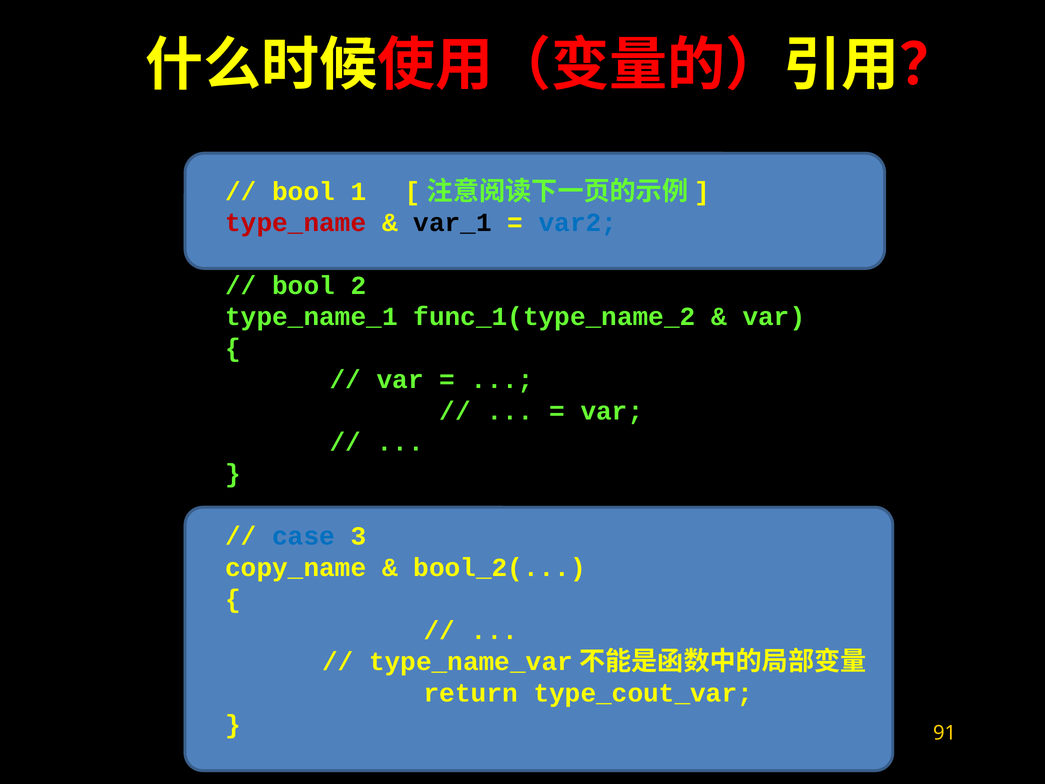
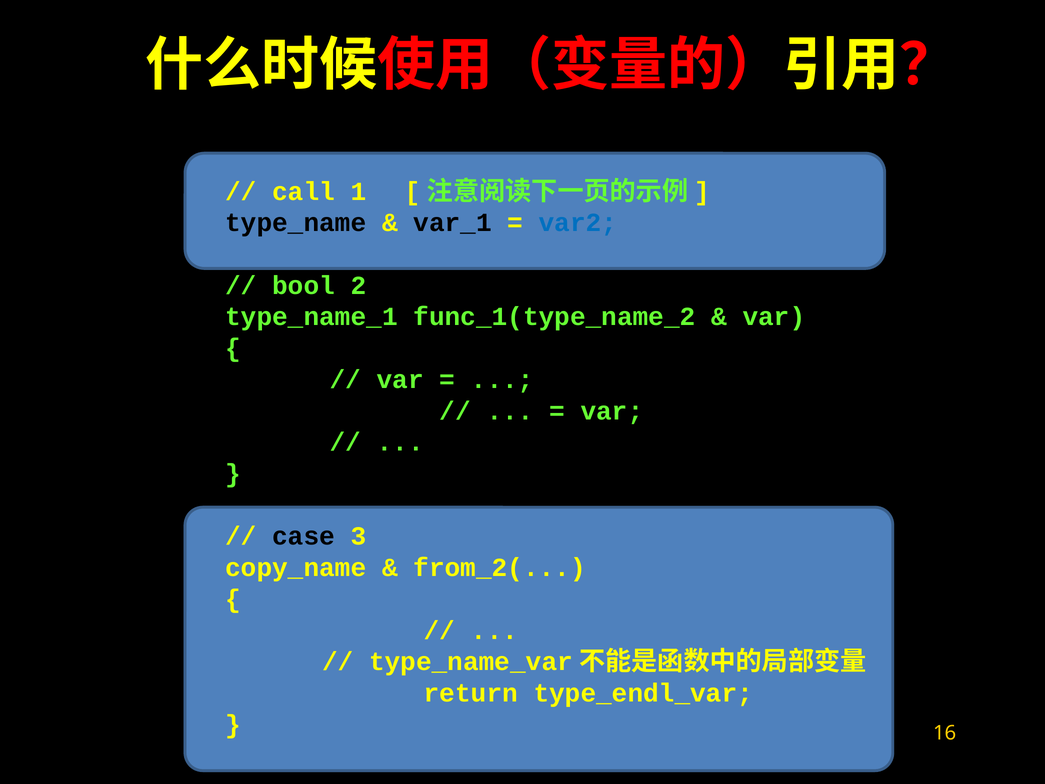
bool: bool -> call (304, 191)
type_name colour: red -> black (296, 223)
case colour: blue -> black (304, 536)
bool_2(: bool_2( -> from_2( (500, 568)
type_cout_var: type_cout_var -> type_endl_var (643, 693)
91: 91 -> 16 (945, 733)
